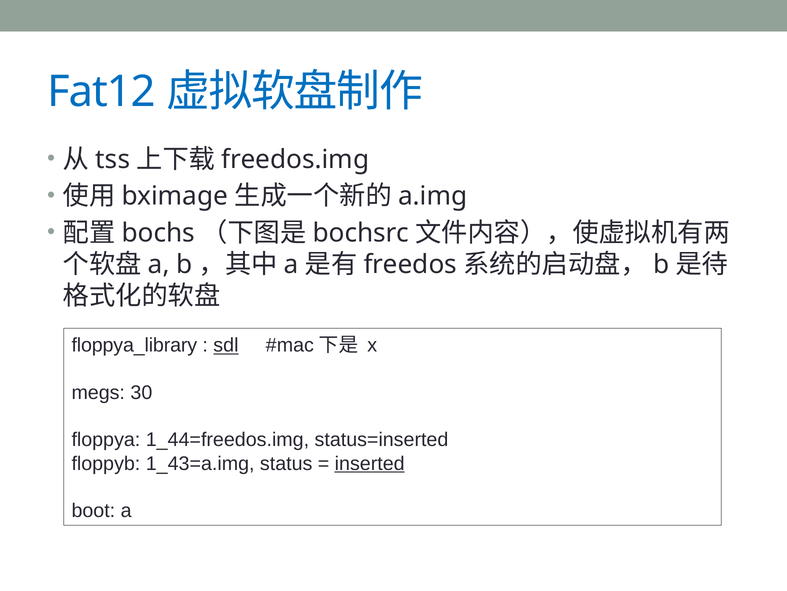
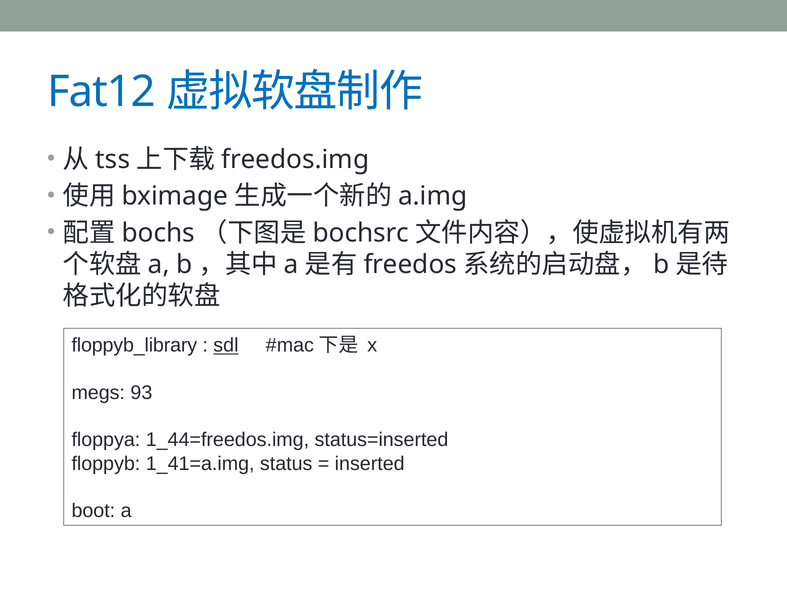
floppya_library: floppya_library -> floppyb_library (134, 345)
30: 30 -> 93 (141, 392)
1_43=a.img: 1_43=a.img -> 1_41=a.img (200, 463)
inserted underline: present -> none (370, 463)
